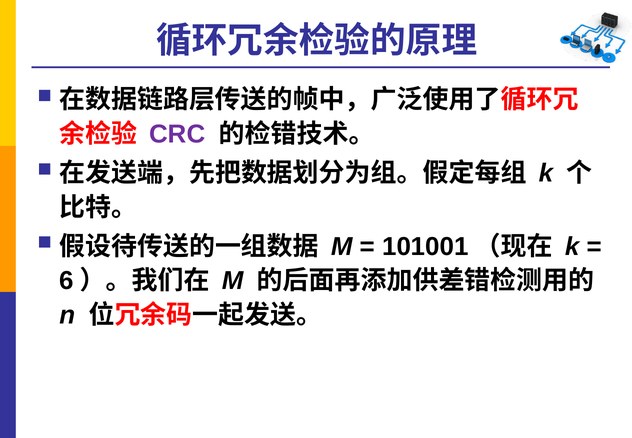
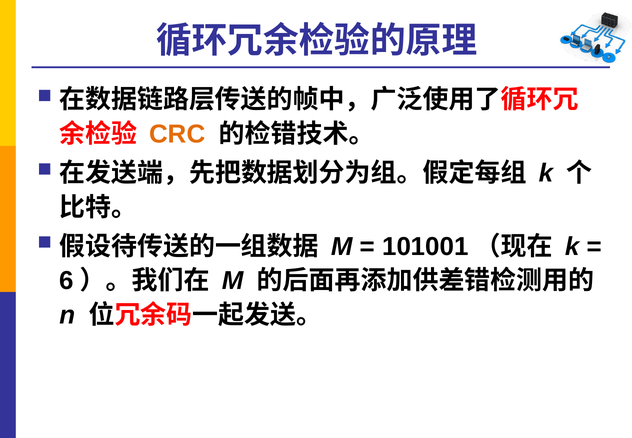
CRC colour: purple -> orange (177, 134)
